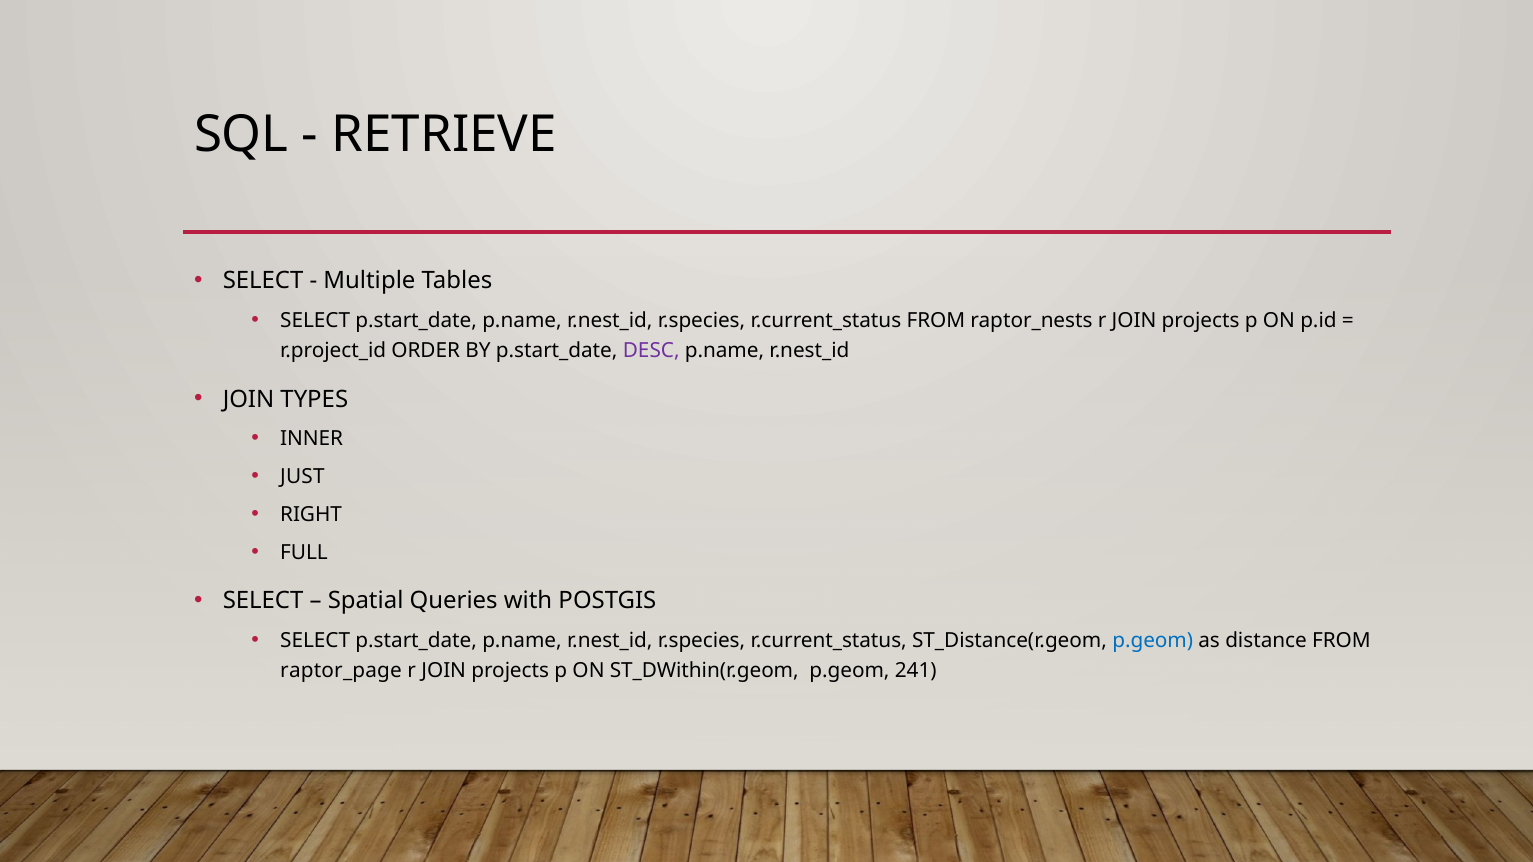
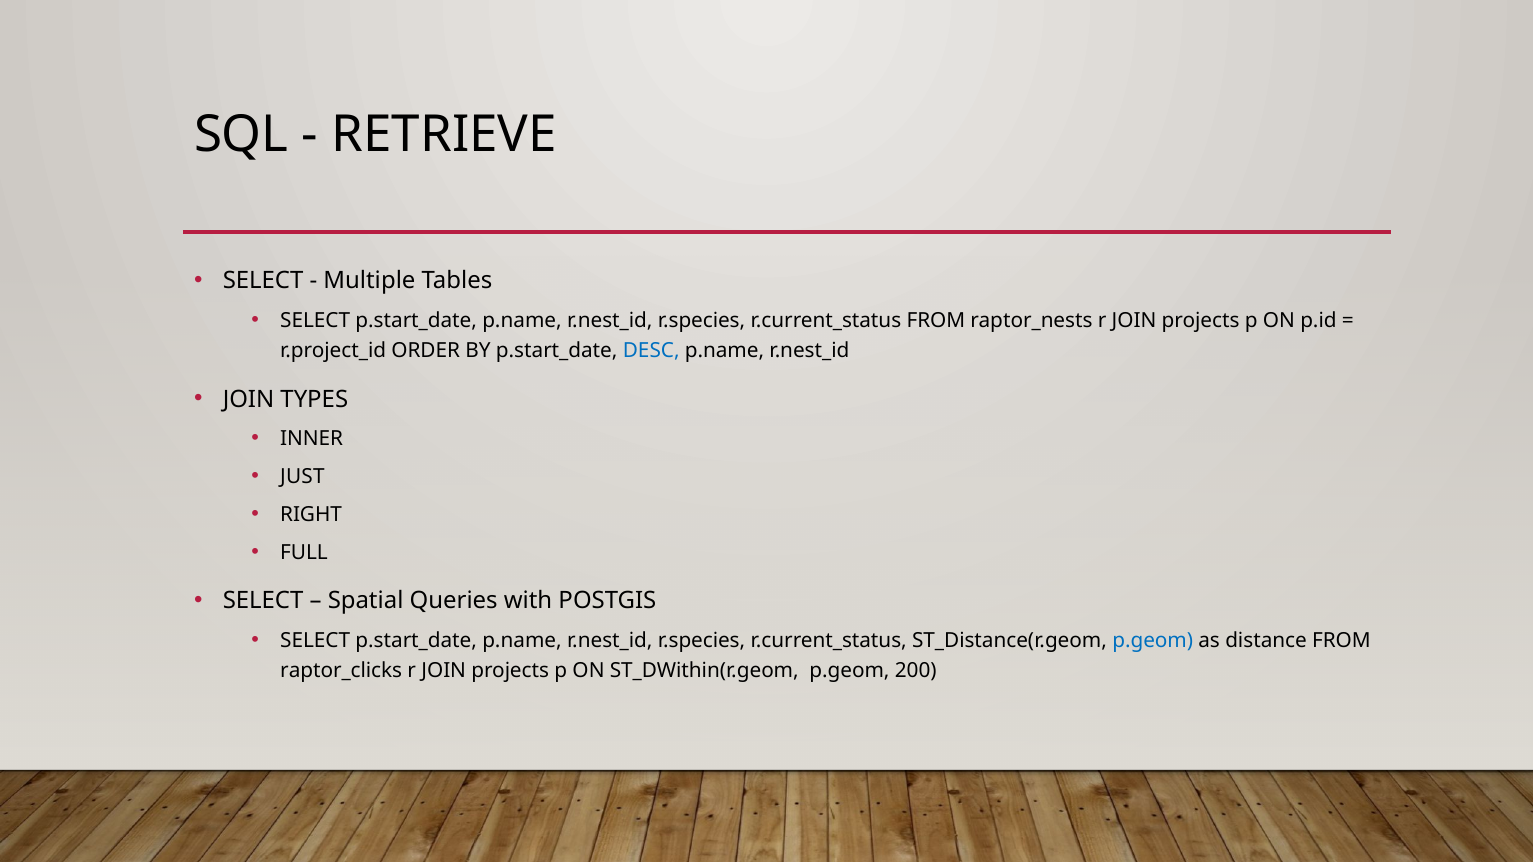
DESC colour: purple -> blue (651, 350)
raptor_page: raptor_page -> raptor_clicks (341, 671)
241: 241 -> 200 (916, 671)
